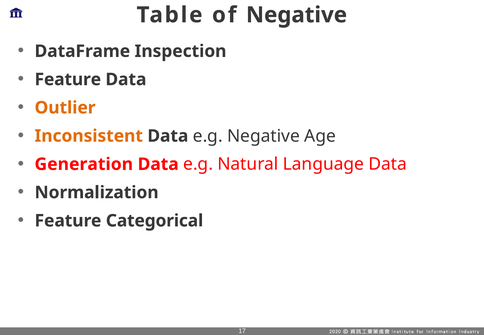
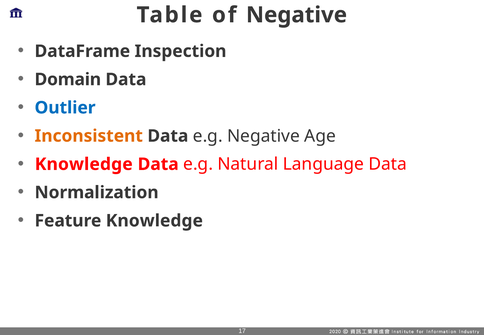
Feature: Feature -> Domain (68, 79)
Outlier colour: orange -> blue (65, 108)
Generation: Generation -> Knowledge (84, 164)
Feature Categorical: Categorical -> Knowledge (154, 221)
